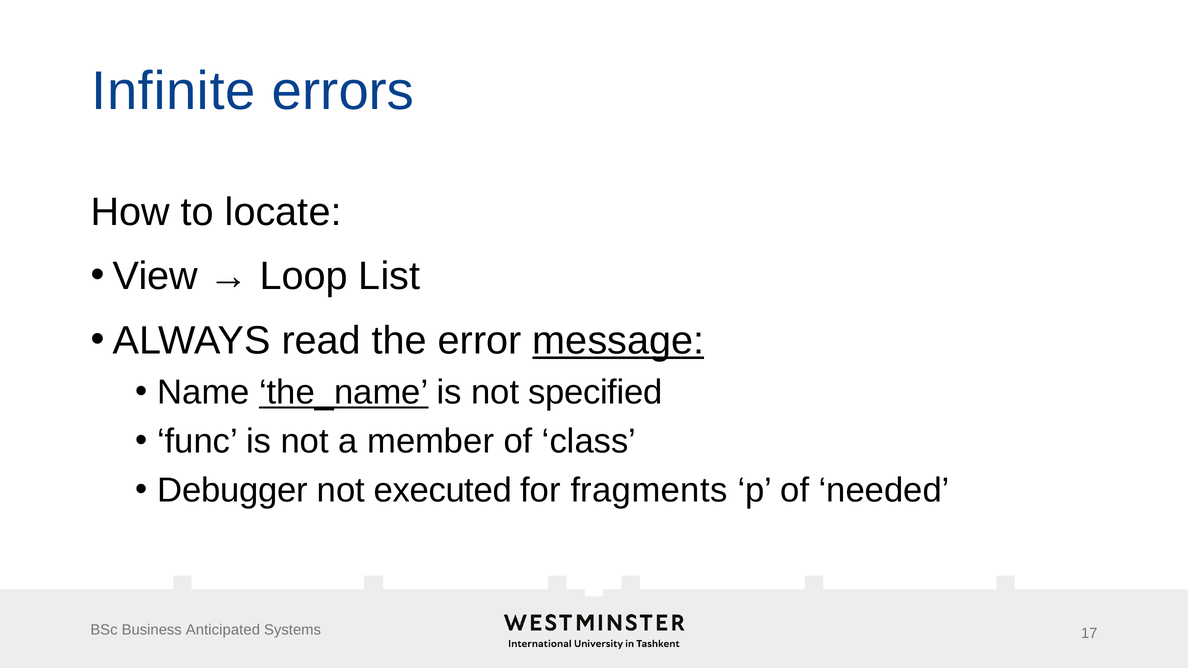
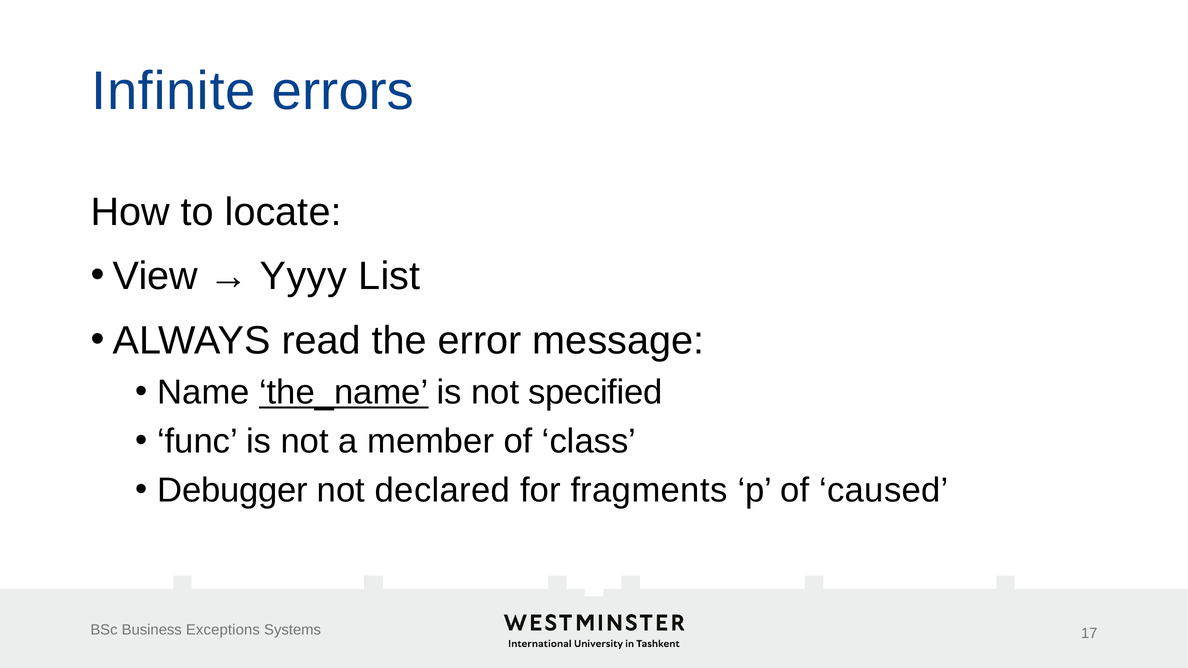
Loop: Loop -> Yyyy (303, 277)
message underline: present -> none (618, 341)
executed: executed -> declared (442, 491)
needed: needed -> caused (884, 491)
Anticipated: Anticipated -> Exceptions (223, 630)
